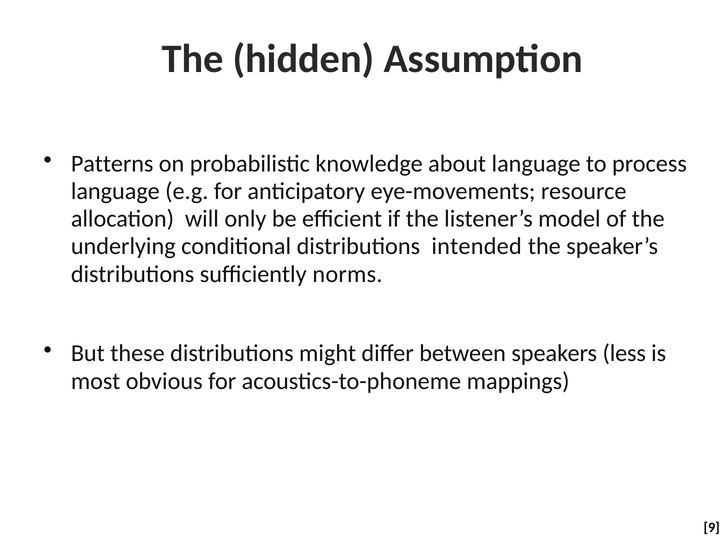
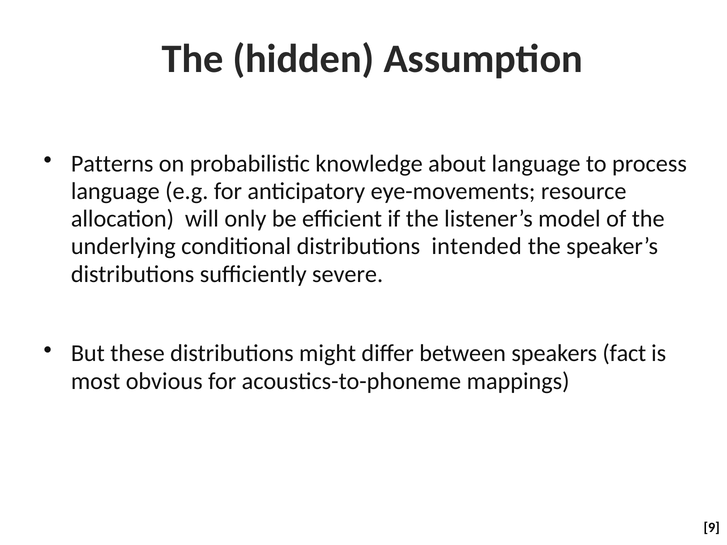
norms: norms -> severe (348, 274)
less: less -> fact (624, 354)
